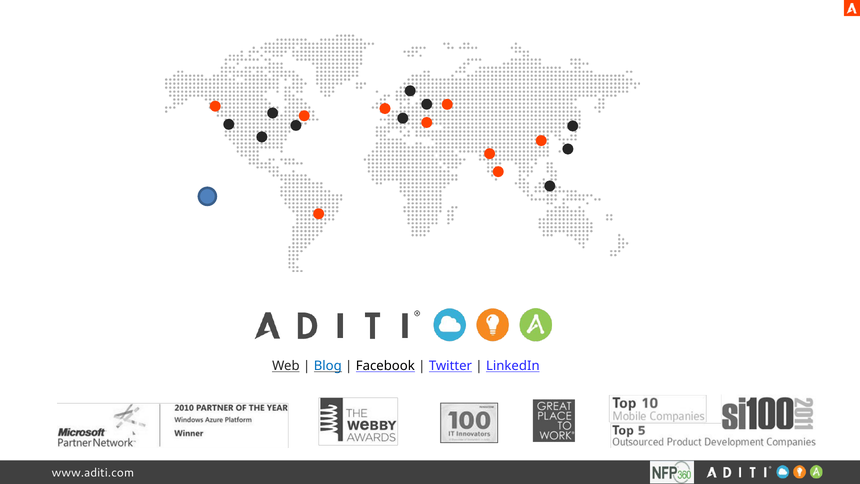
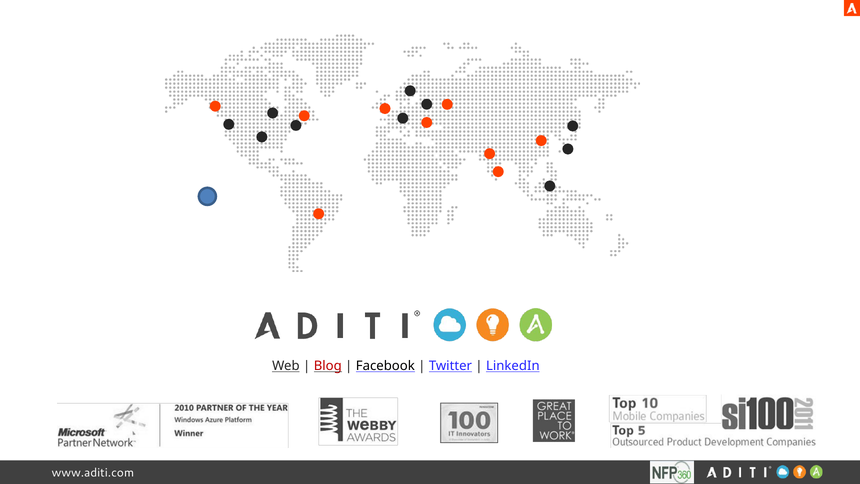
Blog colour: blue -> red (328, 365)
